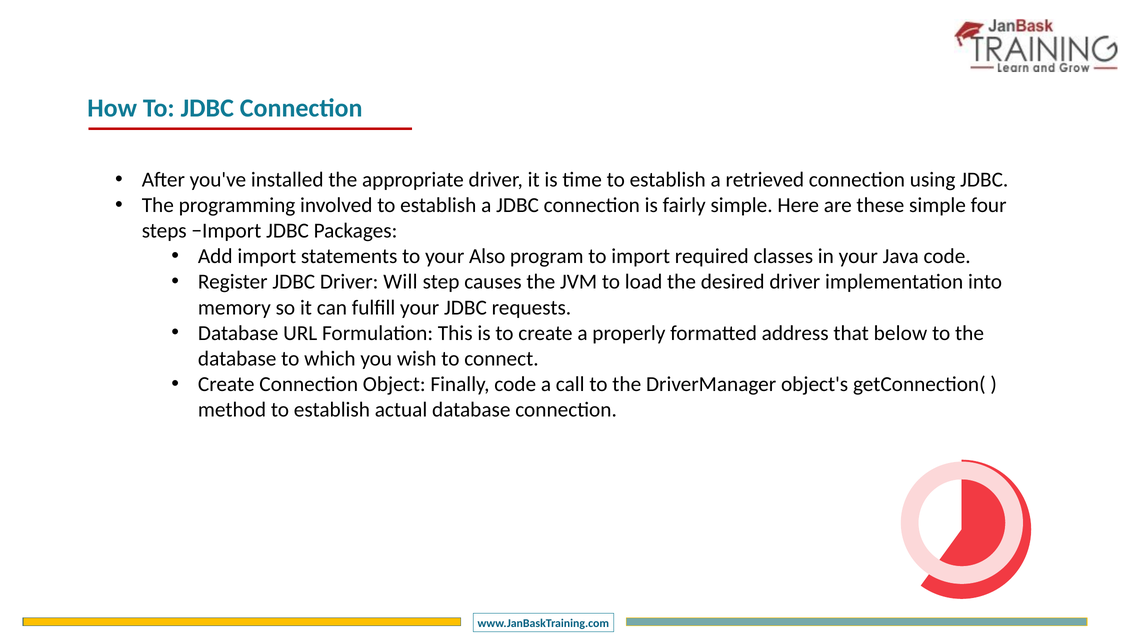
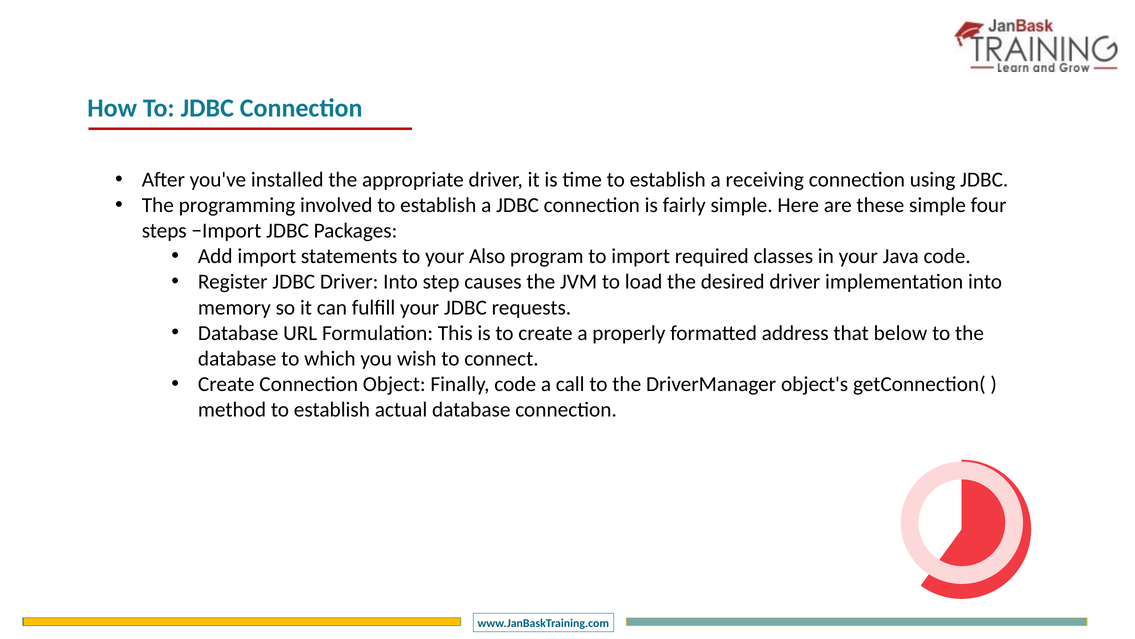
retrieved: retrieved -> receiving (765, 180)
Driver Will: Will -> Into (401, 282)
